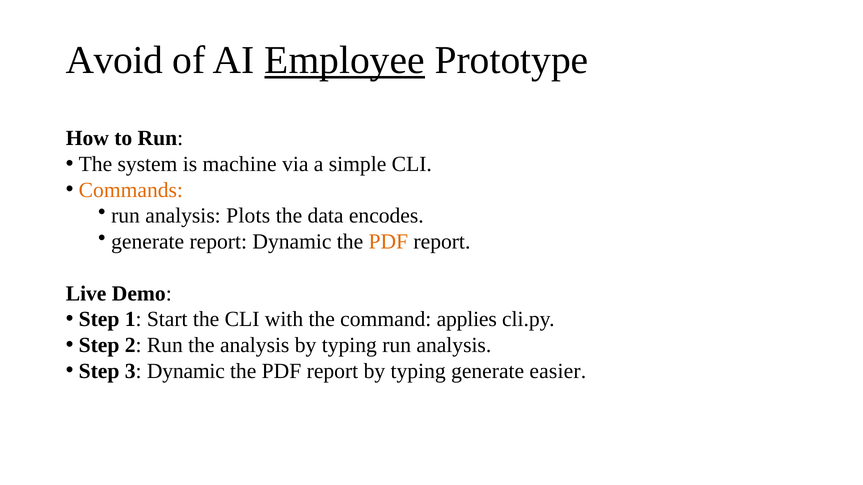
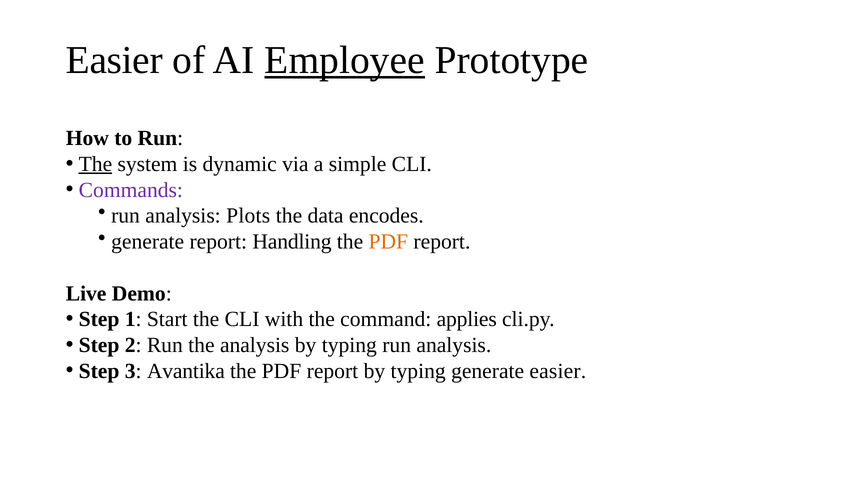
Avoid: Avoid -> Easier (114, 60)
The underline: none -> present (95, 164)
machine: machine -> dynamic (240, 164)
Commands colour: orange -> purple (131, 190)
report Dynamic: Dynamic -> Handling (292, 242)
3 Dynamic: Dynamic -> Avantika (186, 371)
